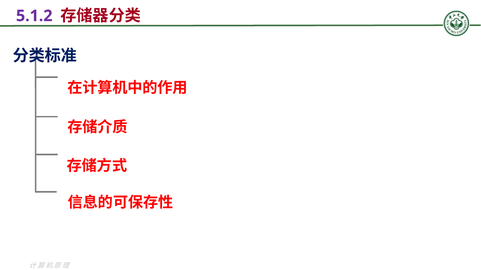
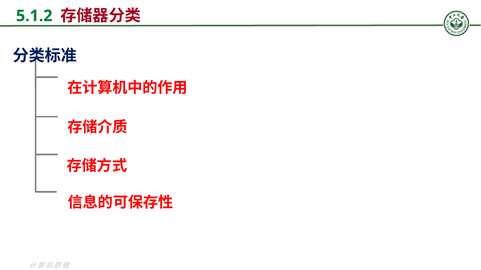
5.1.2 colour: purple -> green (34, 16)
